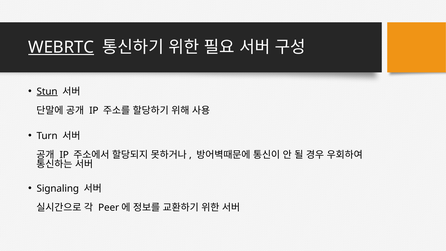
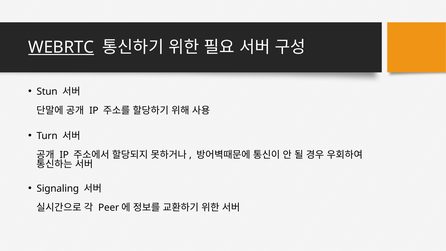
Stun underline: present -> none (47, 92)
